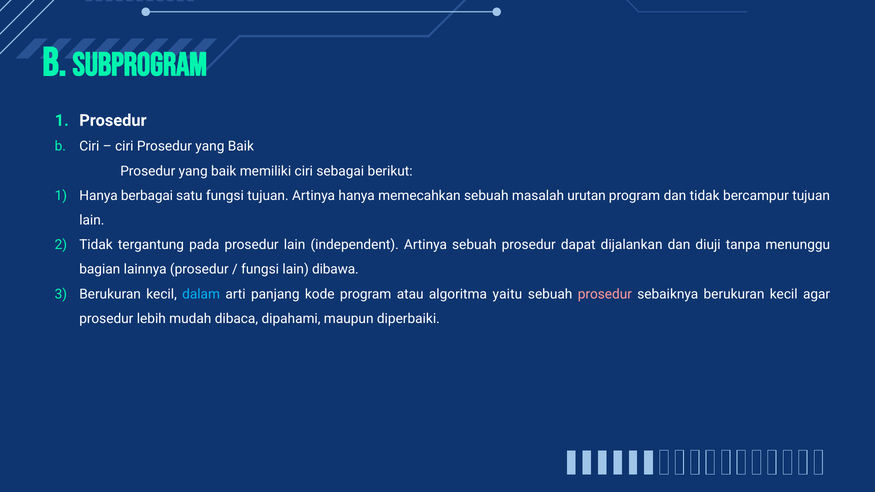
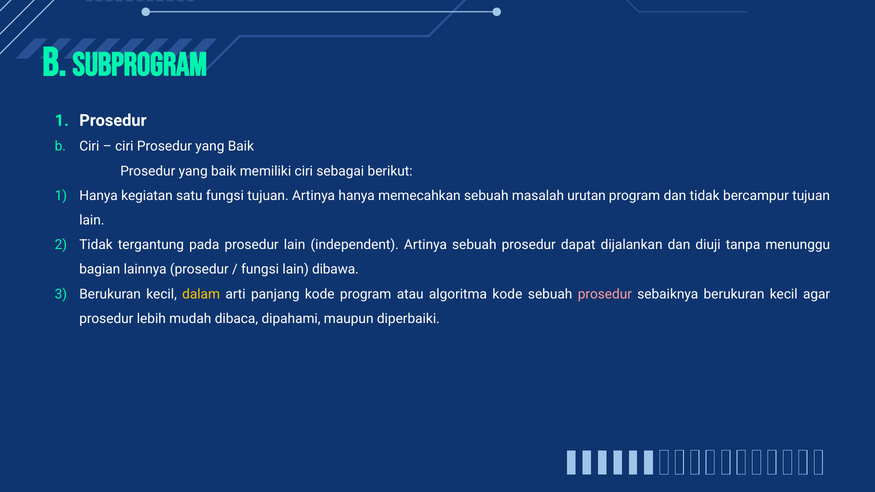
berbagai: berbagai -> kegiatan (147, 196)
dalam colour: light blue -> yellow (201, 294)
algoritma yaitu: yaitu -> kode (507, 294)
